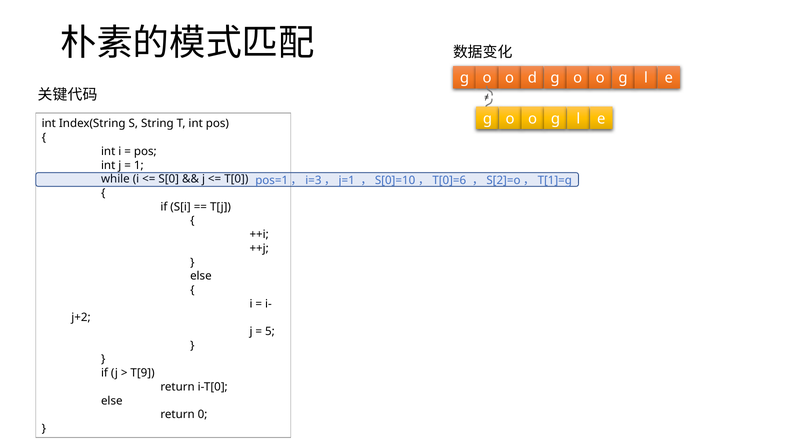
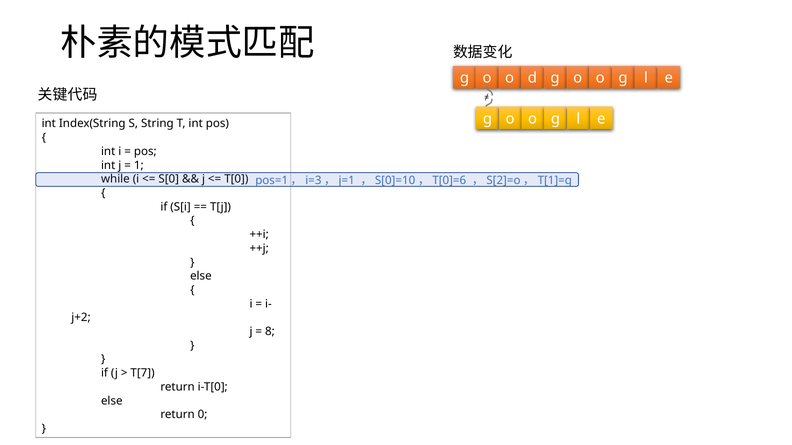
5: 5 -> 8 (270, 332)
T[9: T[9 -> T[7 (143, 373)
